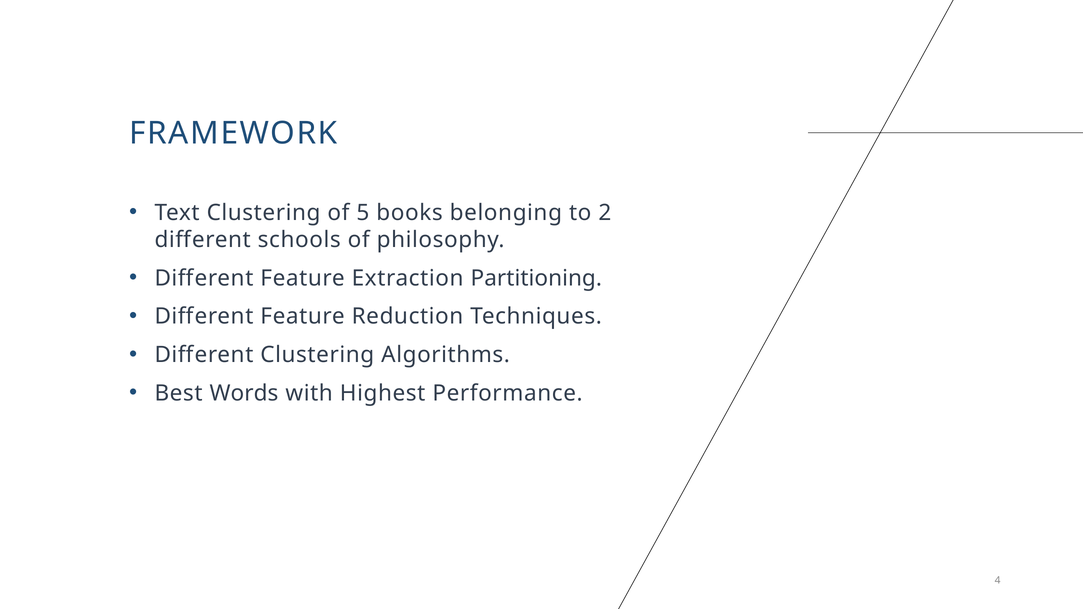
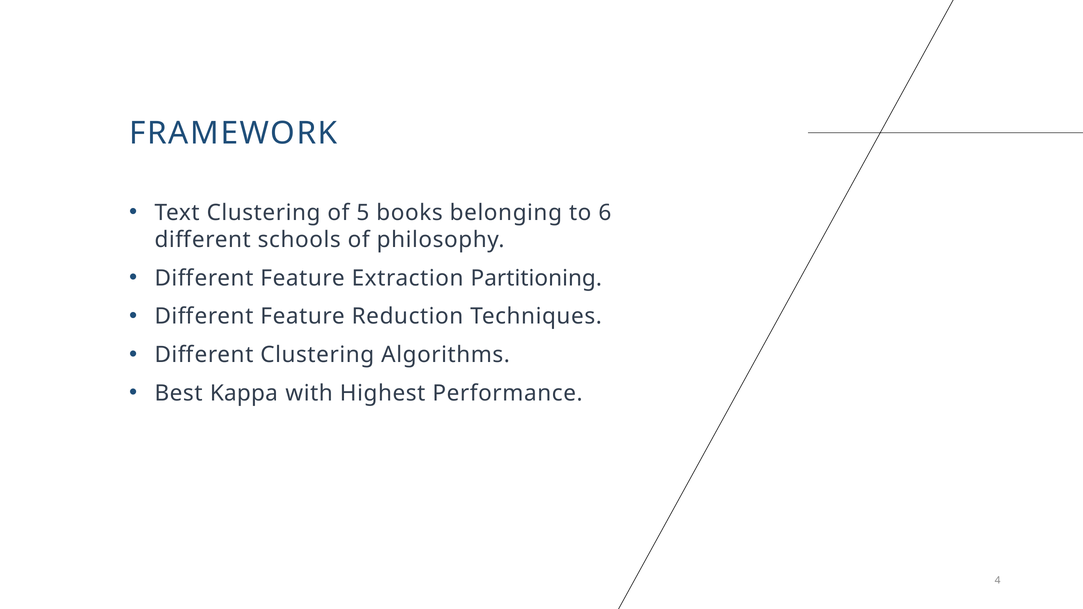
2: 2 -> 6 (605, 213)
Words: Words -> Kappa (244, 393)
